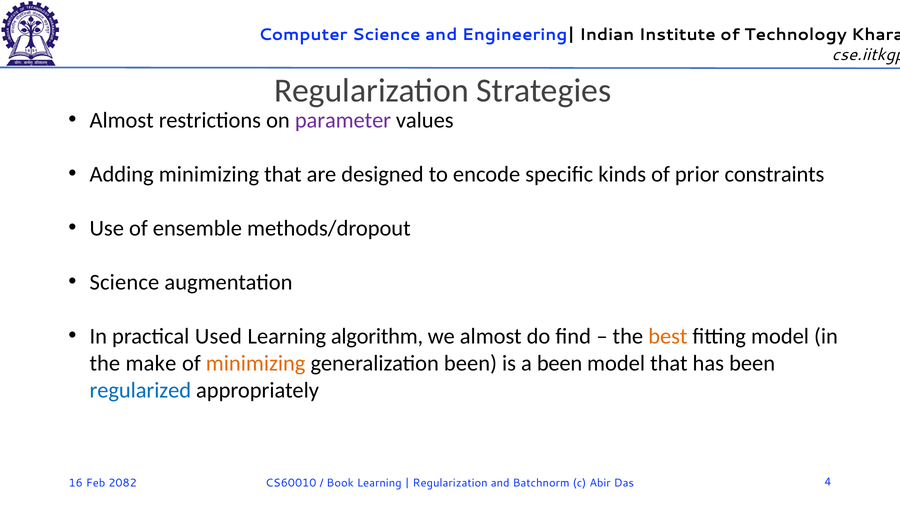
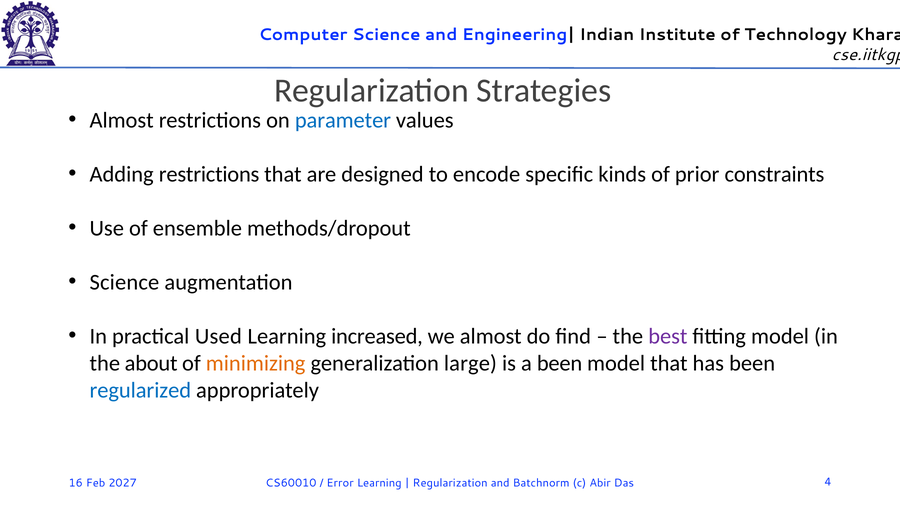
parameter colour: purple -> blue (343, 120)
Adding minimizing: minimizing -> restrictions (209, 174)
algorithm: algorithm -> increased (377, 336)
best colour: orange -> purple (668, 336)
make: make -> about (151, 363)
generalization been: been -> large (470, 363)
2082: 2082 -> 2027 (123, 483)
Book: Book -> Error (340, 483)
